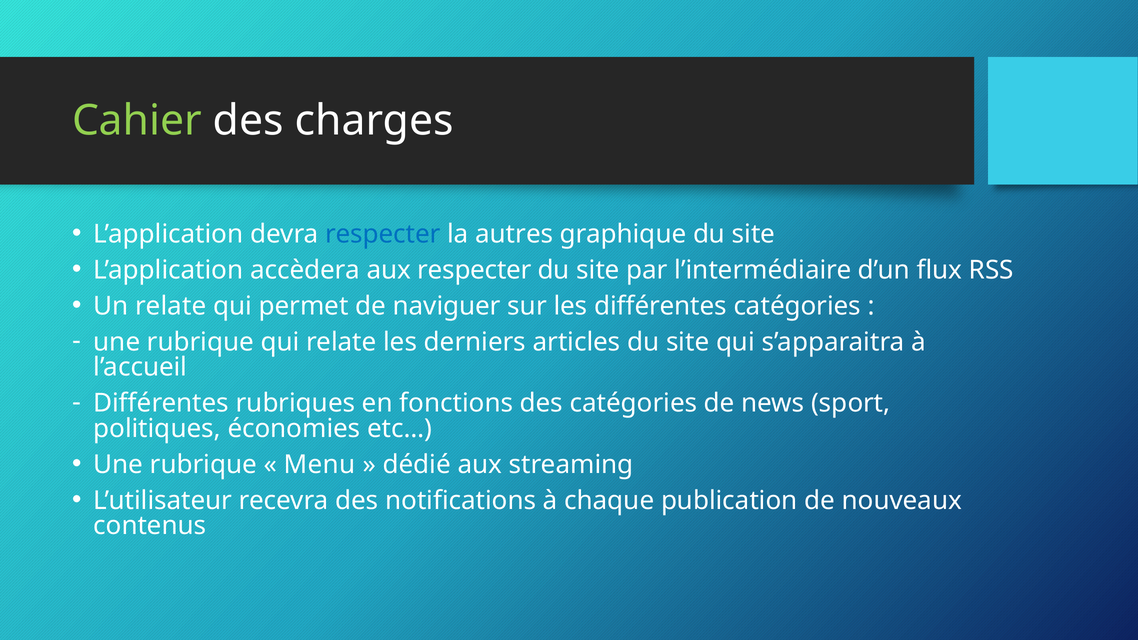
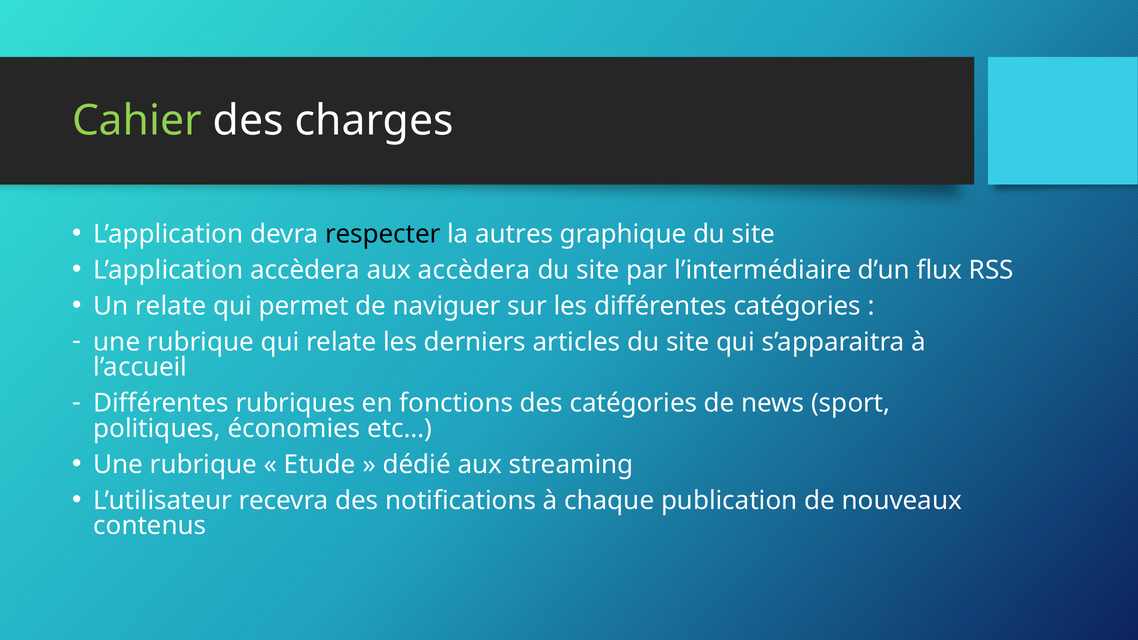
respecter colour: blue -> black (383, 234)
aux respecter: respecter -> accèdera (474, 270)
Menu: Menu -> Etude (320, 465)
